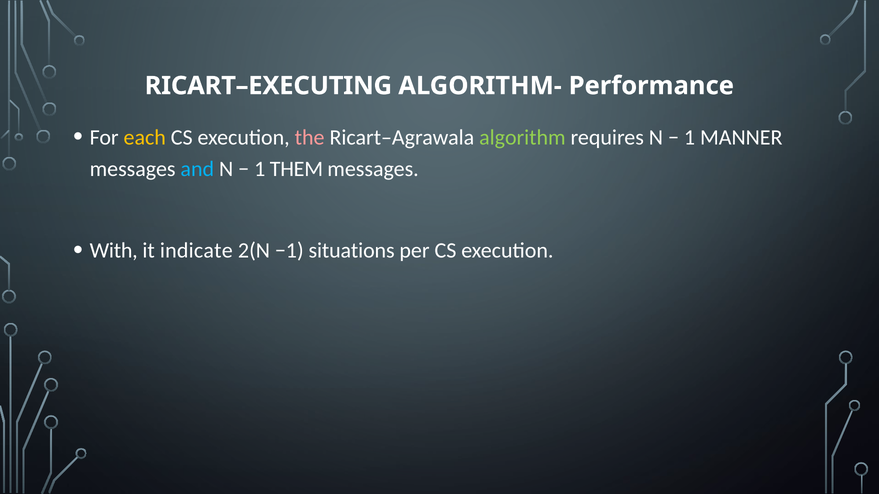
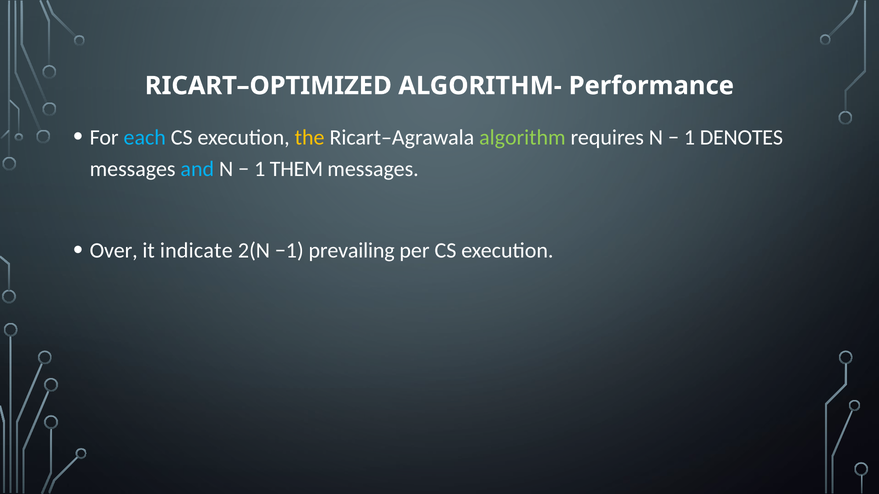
RICART–EXECUTING: RICART–EXECUTING -> RICART–OPTIMIZED (268, 86)
each colour: yellow -> light blue (145, 138)
the colour: pink -> yellow (310, 138)
MANNER: MANNER -> DENOTES (741, 138)
With: With -> Over (114, 251)
situations: situations -> prevailing (352, 251)
